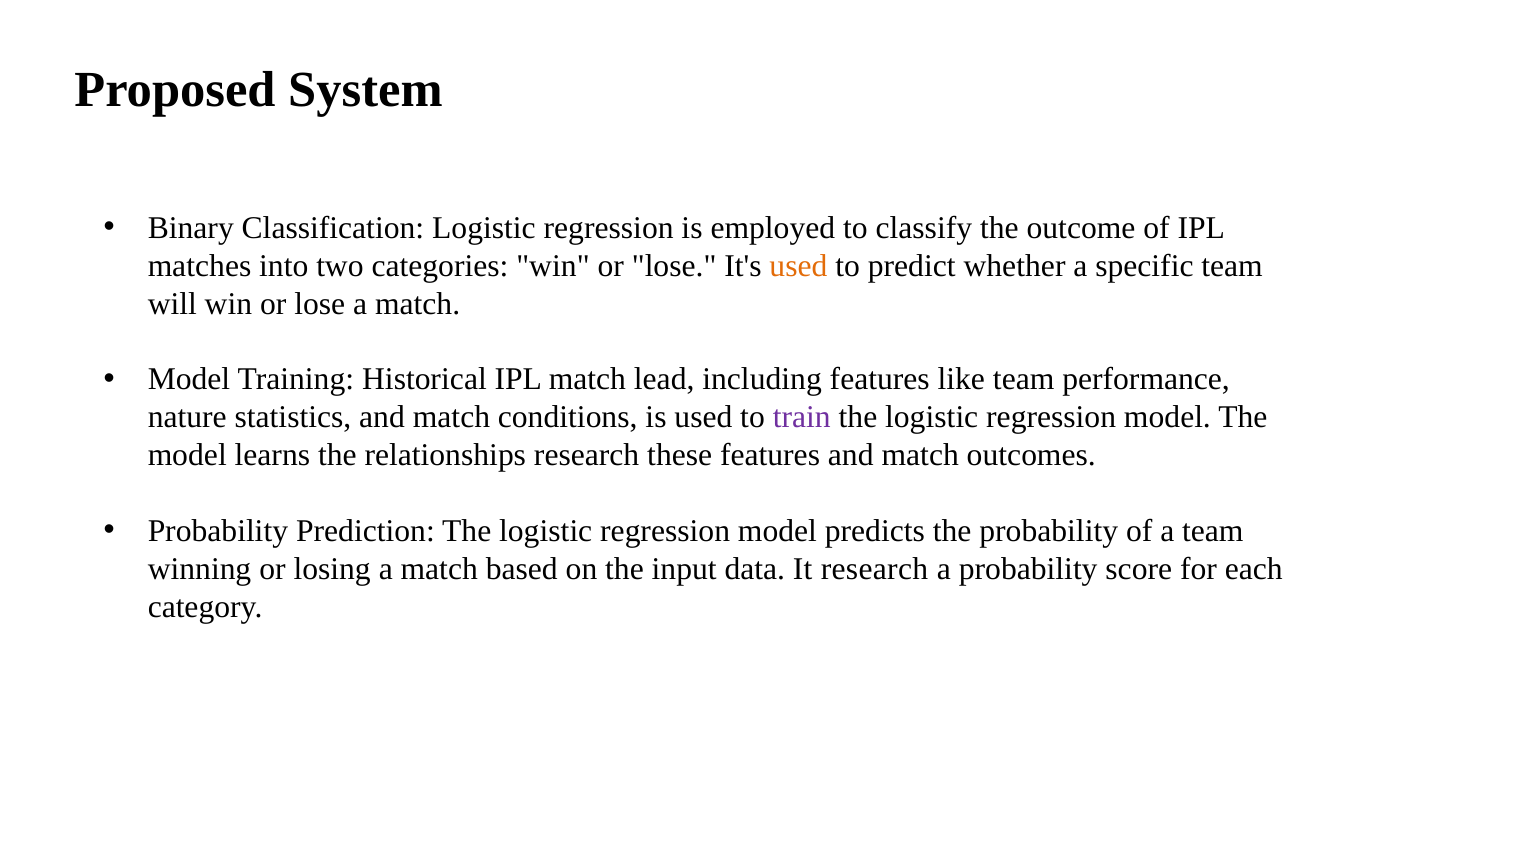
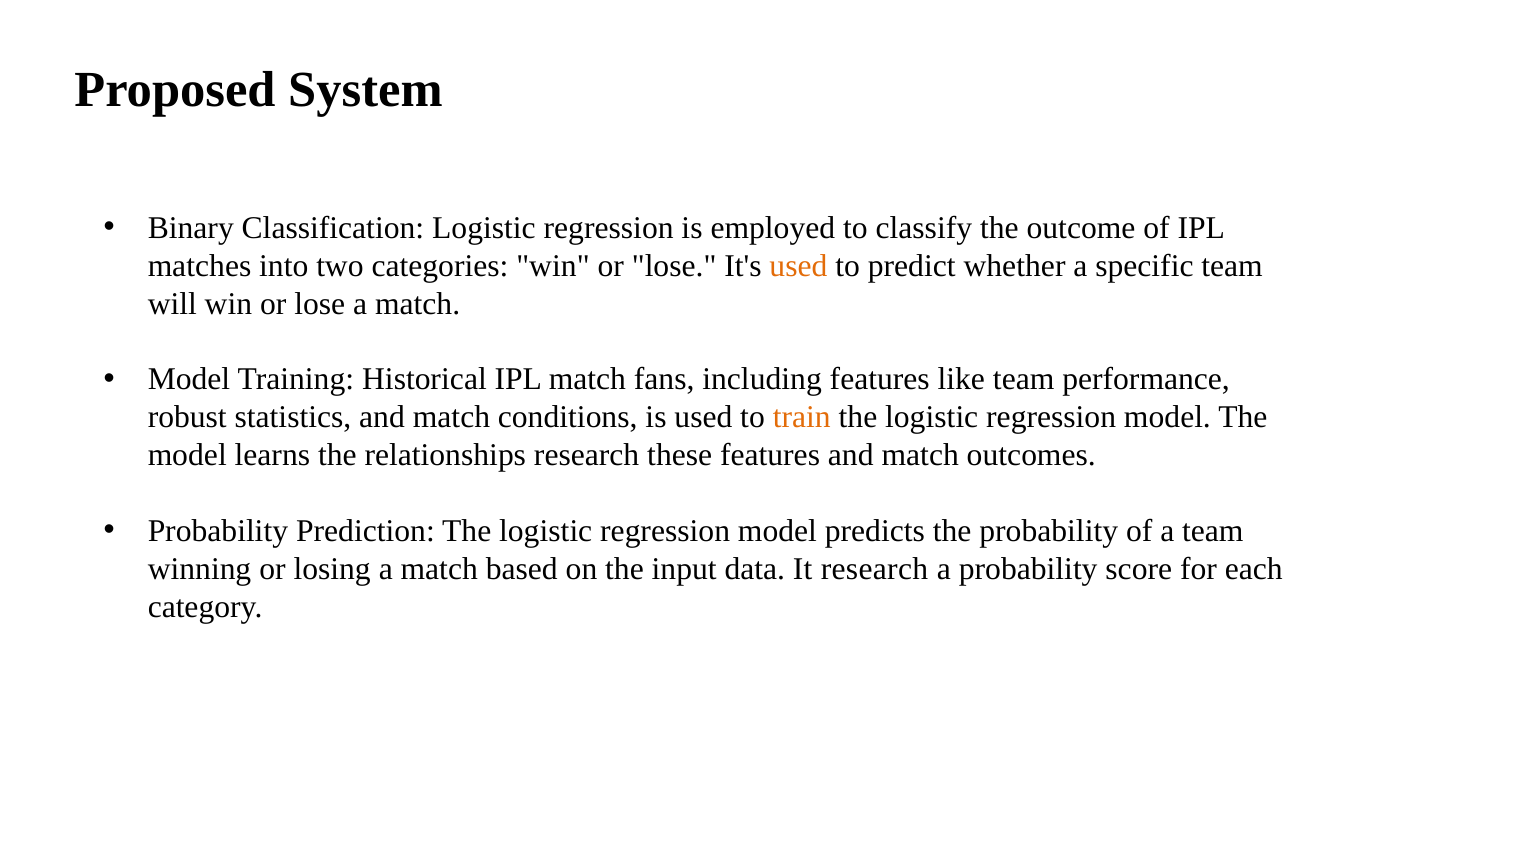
lead: lead -> fans (664, 379)
nature: nature -> robust (187, 417)
train colour: purple -> orange (802, 417)
